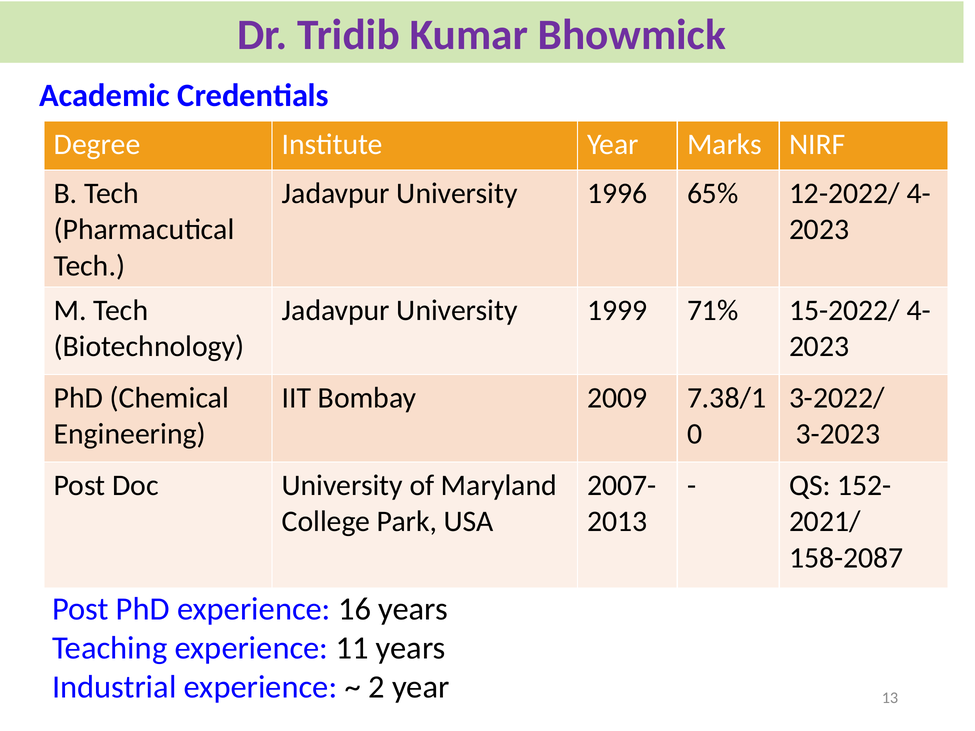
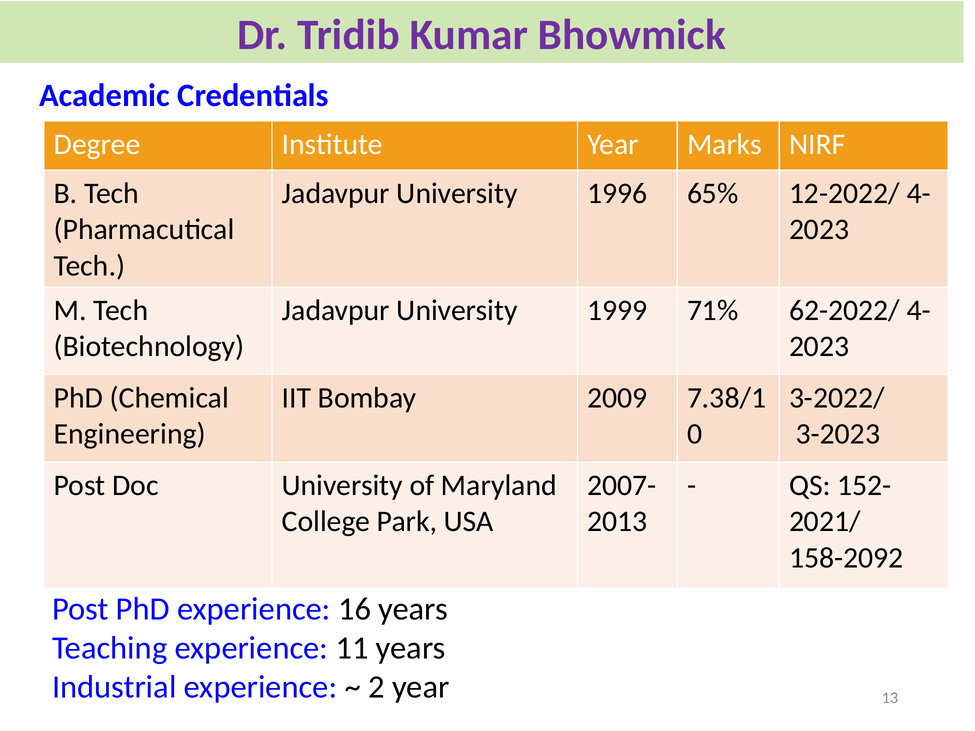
15-2022/: 15-2022/ -> 62-2022/ (844, 310)
158-2087: 158-2087 -> 158-2092 (846, 558)
